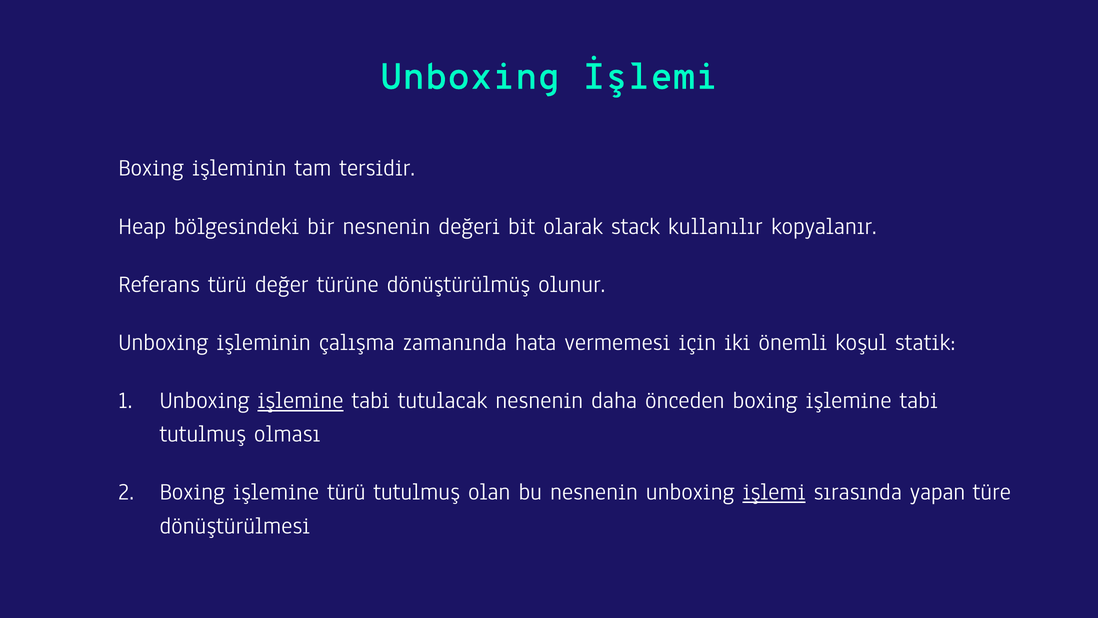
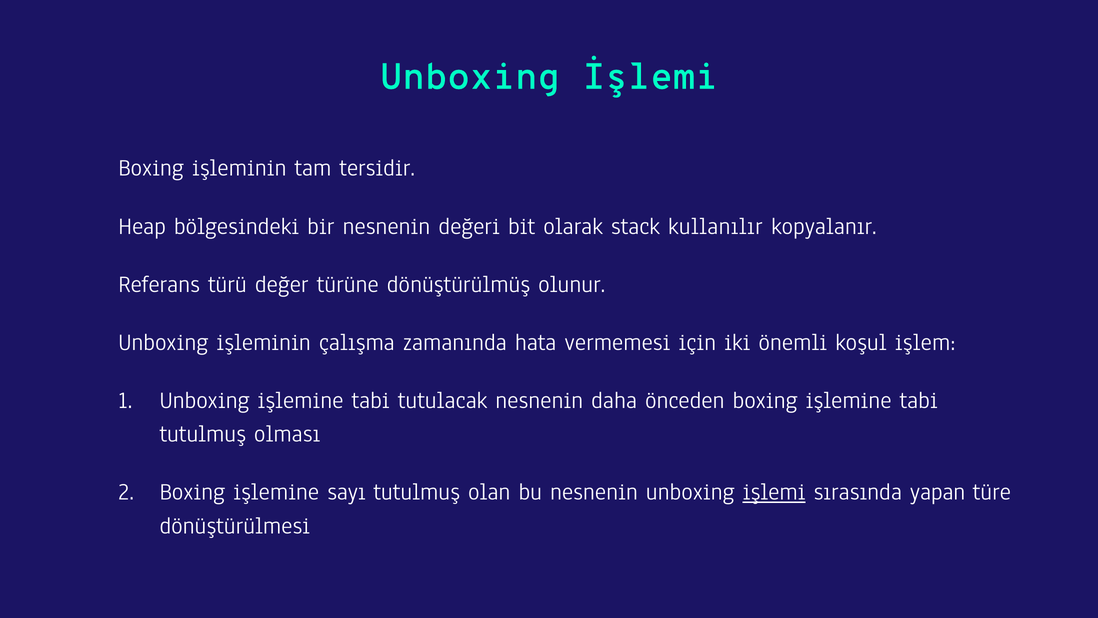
statik: statik -> işlem (925, 342)
işlemine underline: present -> none (300, 400)
işlemine türü: türü -> sayı (346, 492)
